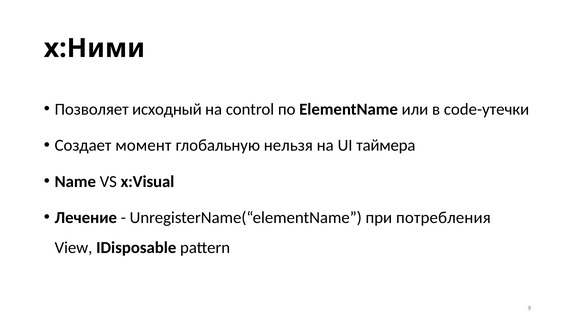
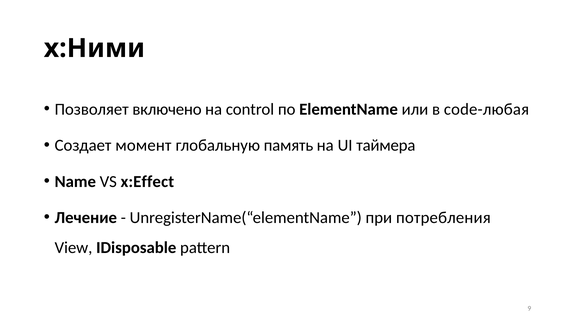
исходный: исходный -> включено (167, 109)
code-утечки: code-утечки -> code-любая (486, 109)
нельзя: нельзя -> память (288, 146)
x:Visual: x:Visual -> x:Effect (147, 182)
